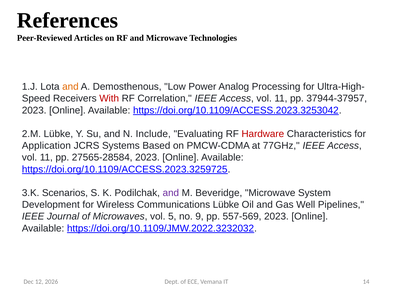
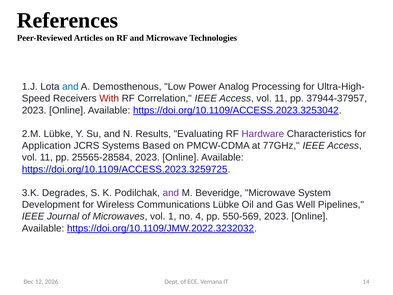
and colour: orange -> blue (70, 87)
Include: Include -> Results (153, 134)
Hardware colour: red -> purple (263, 134)
27565-28584: 27565-28584 -> 25565-28584 (102, 157)
Scenarios: Scenarios -> Degrades (65, 193)
5: 5 -> 1 (172, 216)
9: 9 -> 4 (200, 216)
557-569: 557-569 -> 550-569 (242, 216)
